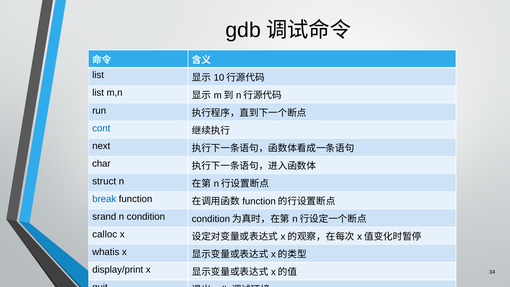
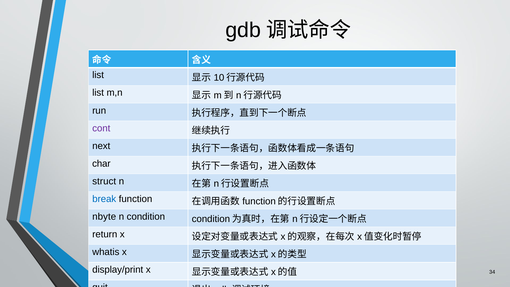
cont colour: blue -> purple (101, 128)
srand: srand -> nbyte (104, 217)
calloc: calloc -> return (105, 234)
